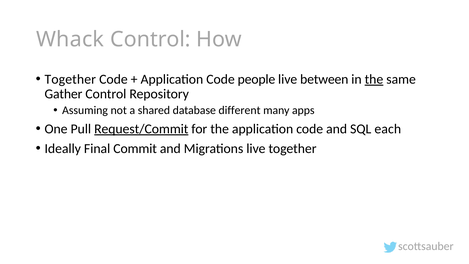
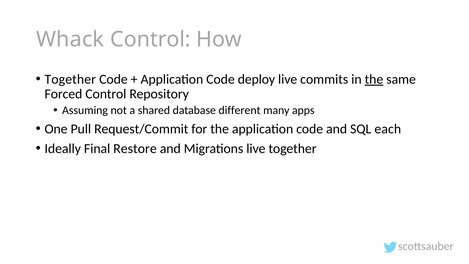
people: people -> deploy (256, 79)
between: between -> commits (324, 79)
Gather: Gather -> Forced (63, 94)
Request/Commit underline: present -> none (141, 129)
Commit: Commit -> Restore (135, 148)
